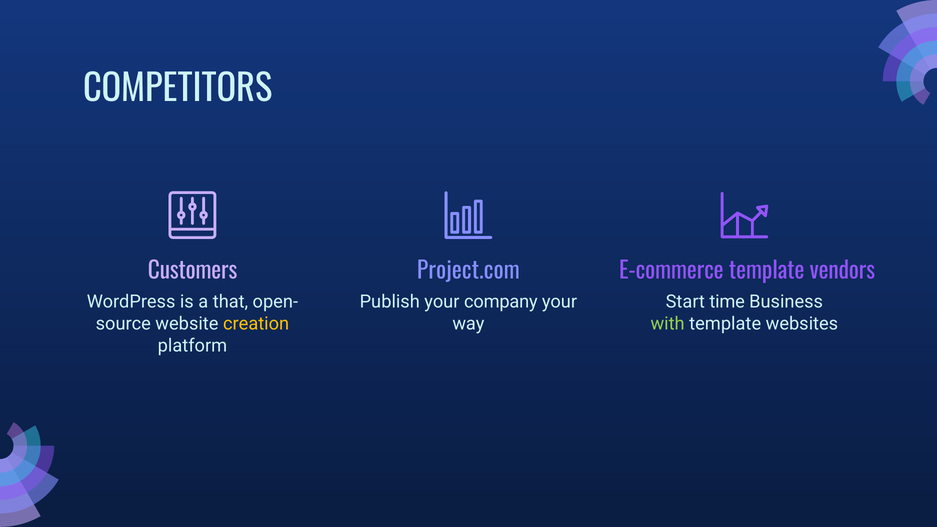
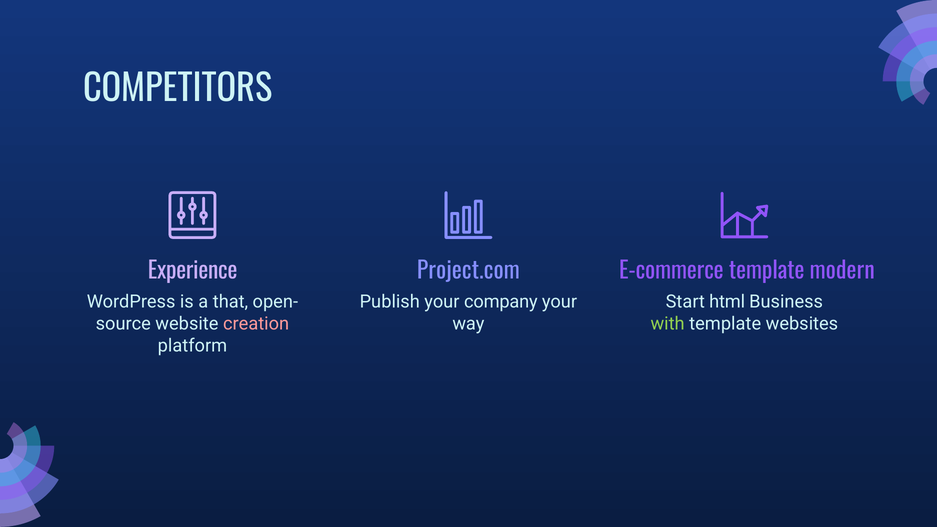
Customers: Customers -> Experience (193, 271)
vendors: vendors -> modern (842, 271)
time: time -> html (727, 302)
creation colour: yellow -> pink (256, 324)
